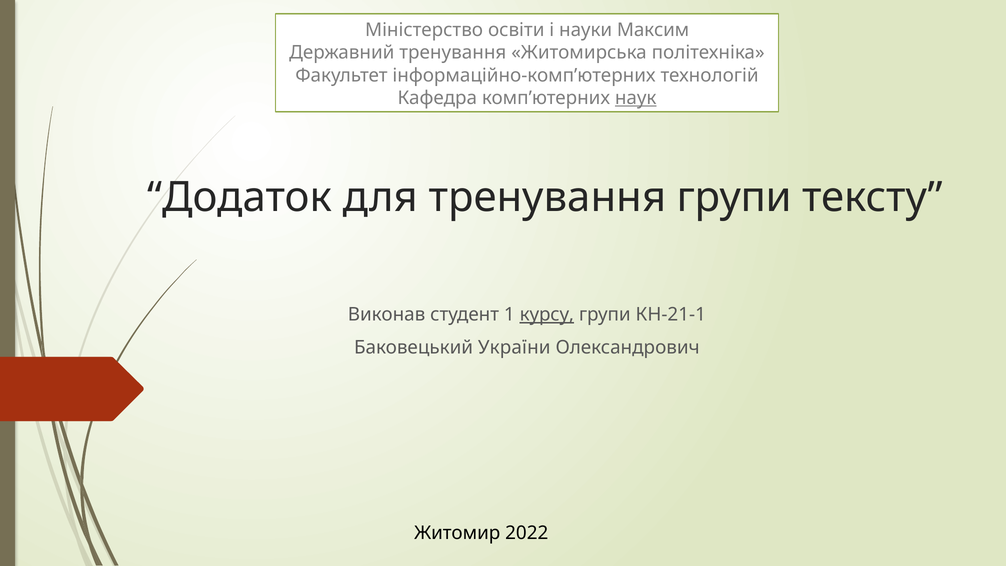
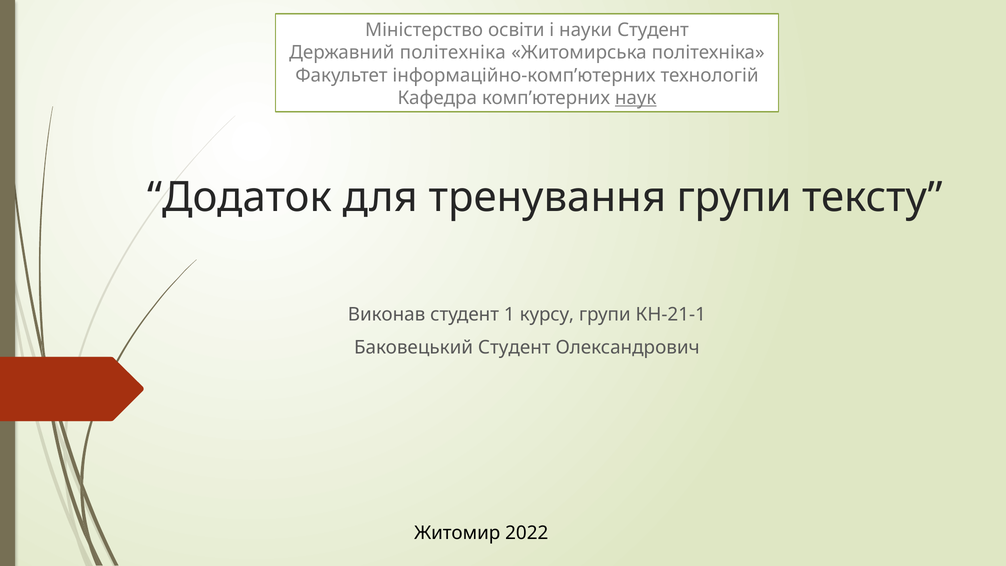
науки Максим: Максим -> Студент (653, 30)
Державний тренування: тренування -> політехніка (453, 53)
курсу underline: present -> none (547, 315)
Баковецький України: України -> Студент (514, 348)
